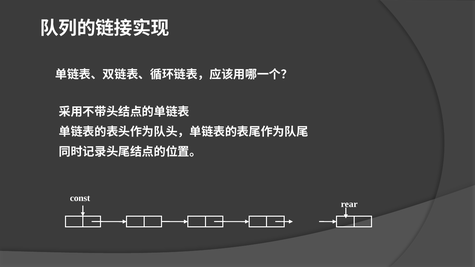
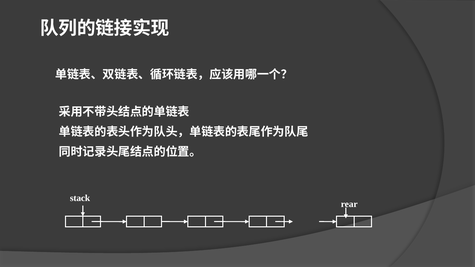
const: const -> stack (80, 198)
